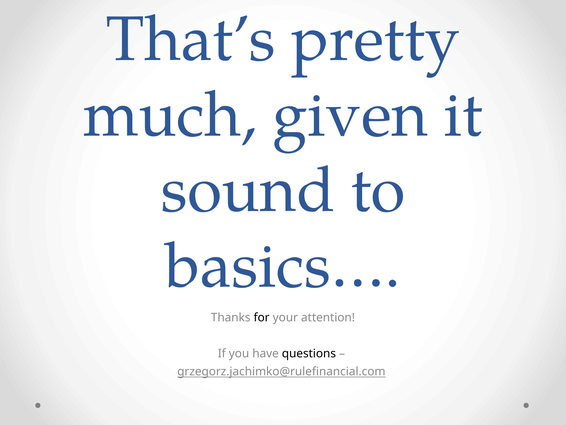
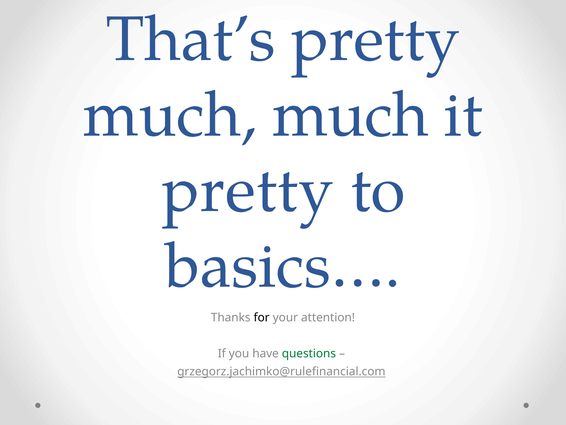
much given: given -> much (351, 115)
sound: sound -> pretty (248, 190)
questions colour: black -> green (309, 353)
